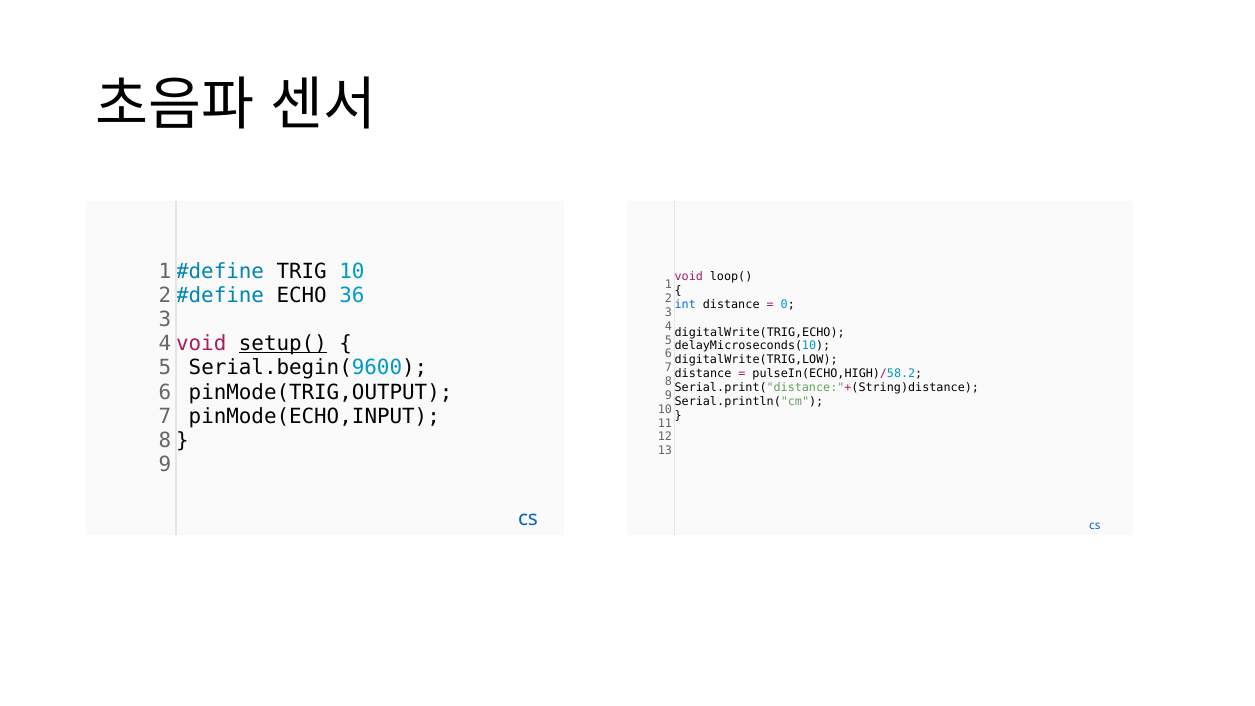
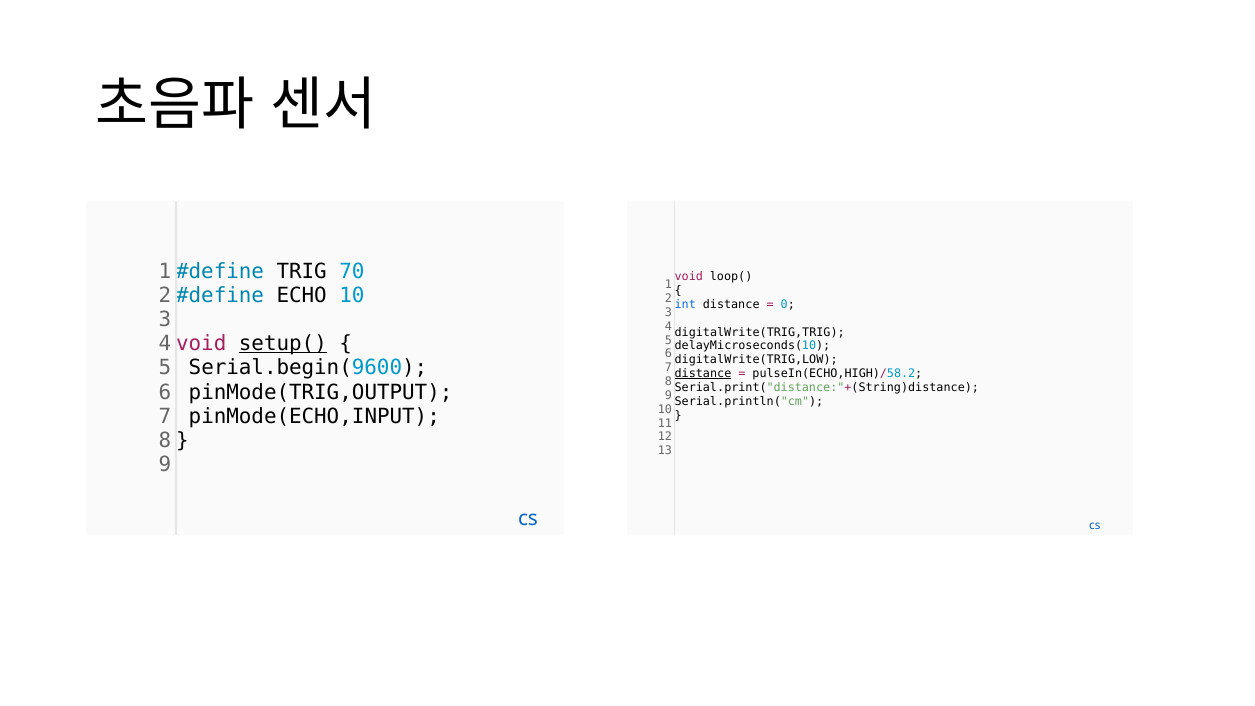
TRIG 10: 10 -> 70 (352, 271)
ECHO 36: 36 -> 10 (352, 295)
digitalWrite(TRIG,ECHO: digitalWrite(TRIG,ECHO -> digitalWrite(TRIG,TRIG (760, 332)
distance underline: none -> present (703, 374)
